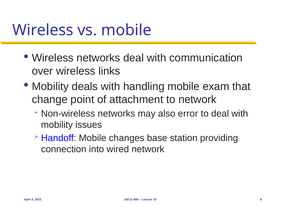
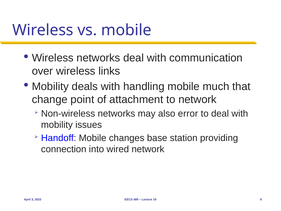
exam: exam -> much (216, 86)
